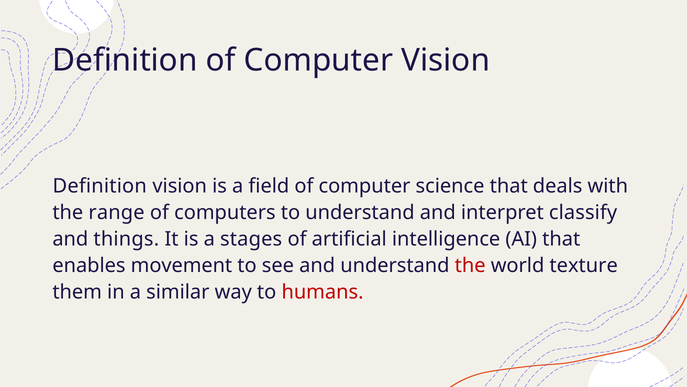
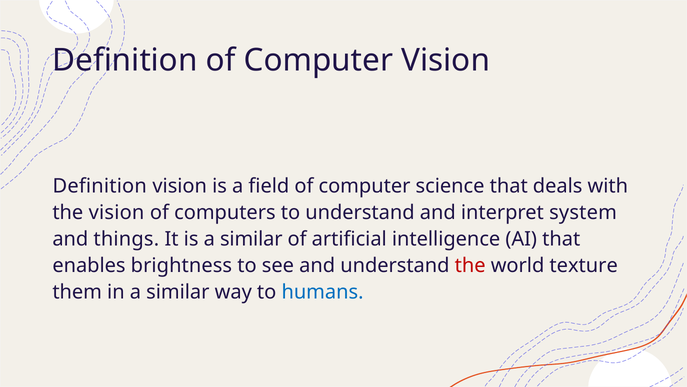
the range: range -> vision (117, 213)
classify: classify -> system (583, 213)
is a stages: stages -> similar (251, 239)
movement: movement -> brightness (181, 265)
humans colour: red -> blue (323, 292)
